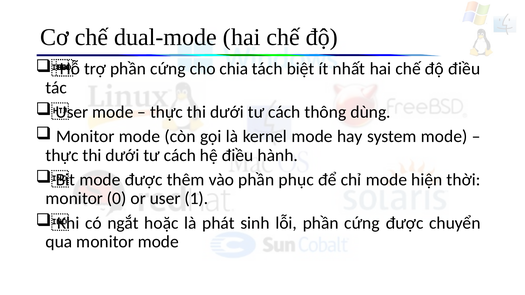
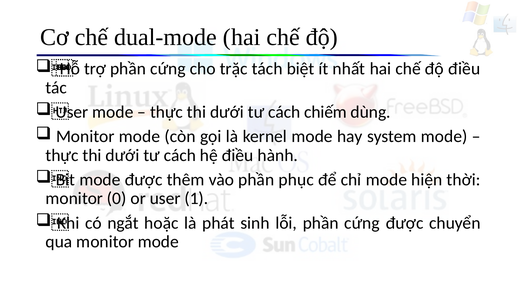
chia: chia -> trặc (234, 69)
thông: thông -> chiếm (326, 112)
